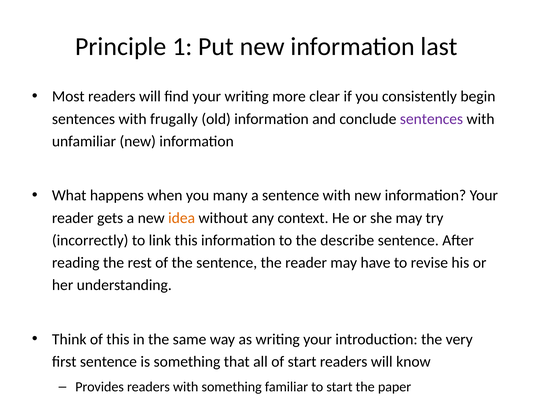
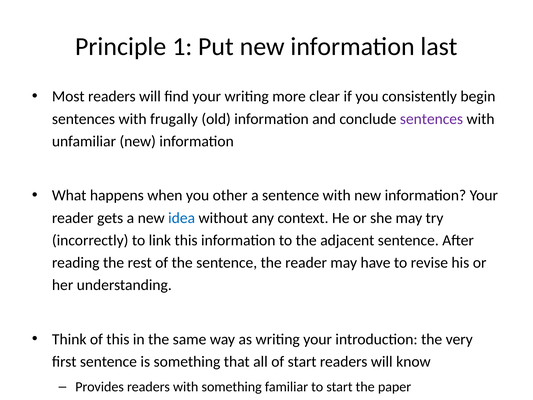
many: many -> other (230, 195)
idea colour: orange -> blue (182, 218)
describe: describe -> adjacent (347, 240)
